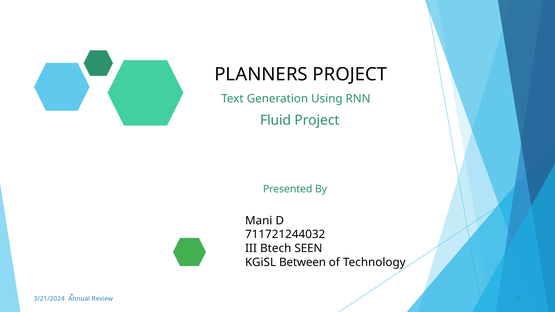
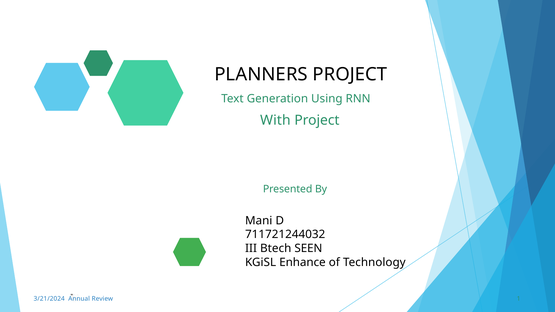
Fluid: Fluid -> With (275, 120)
Between: Between -> Enhance (302, 262)
